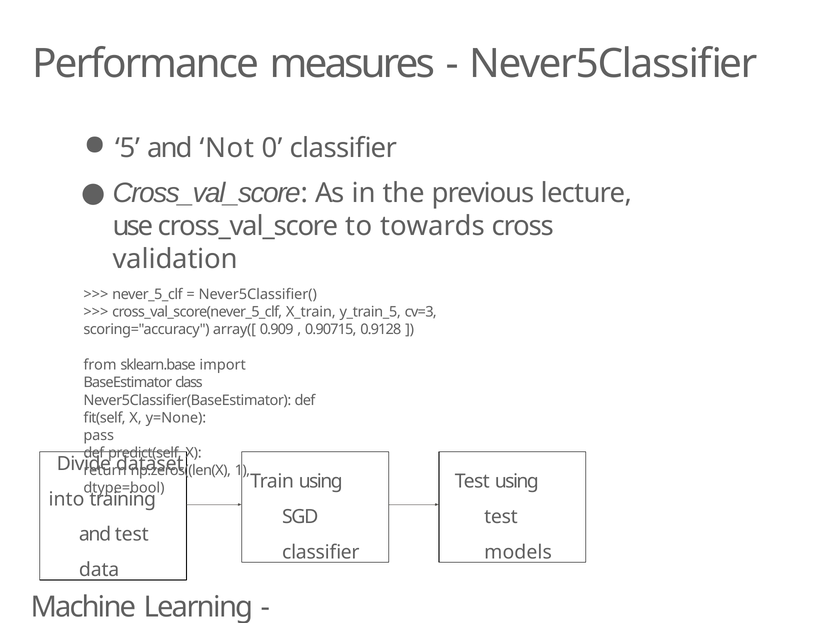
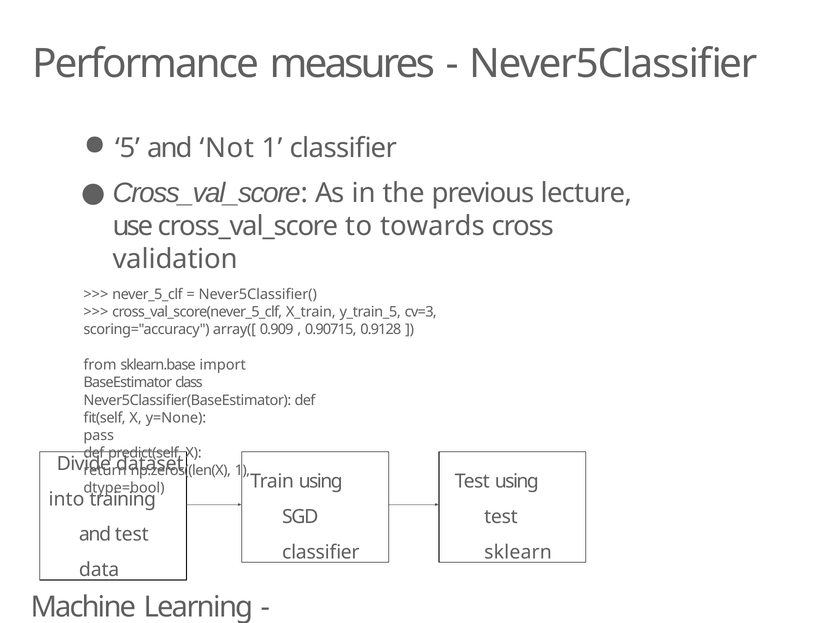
Not 0: 0 -> 1 (272, 148)
models: models -> sklearn (518, 552)
